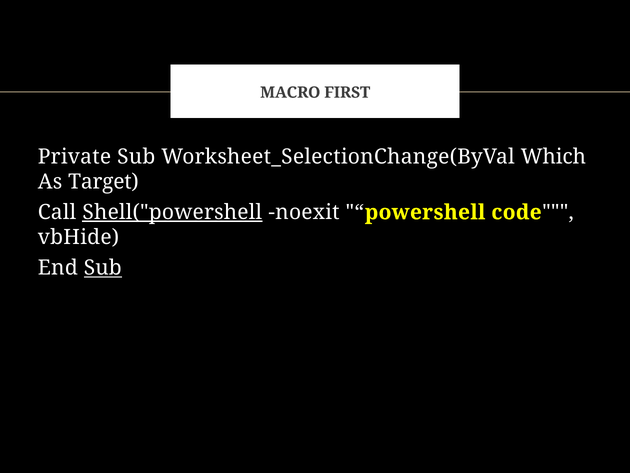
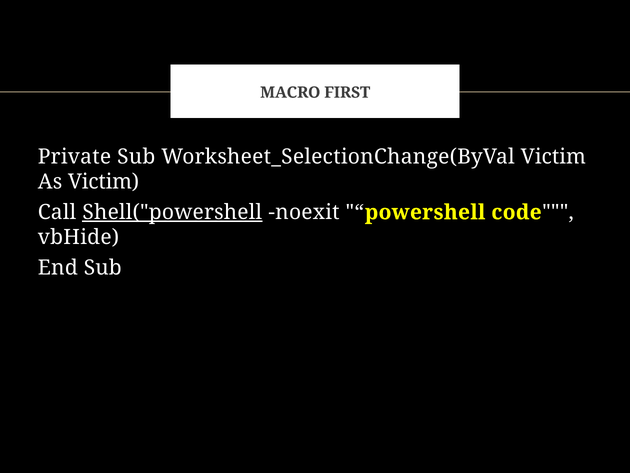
Worksheet_SelectionChange(ByVal Which: Which -> Victim (553, 156)
As Target: Target -> Victim (103, 182)
Sub underline: present -> none (103, 268)
